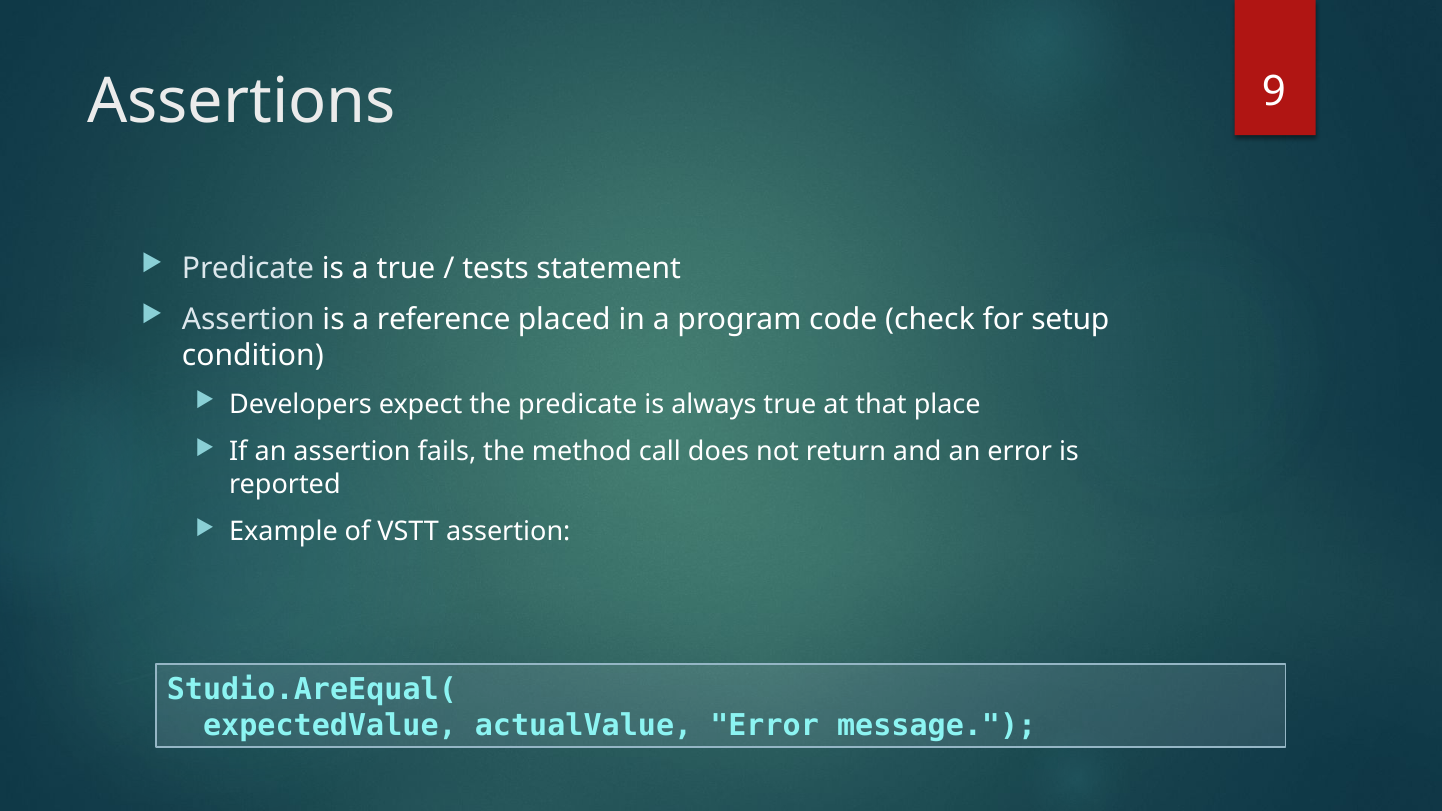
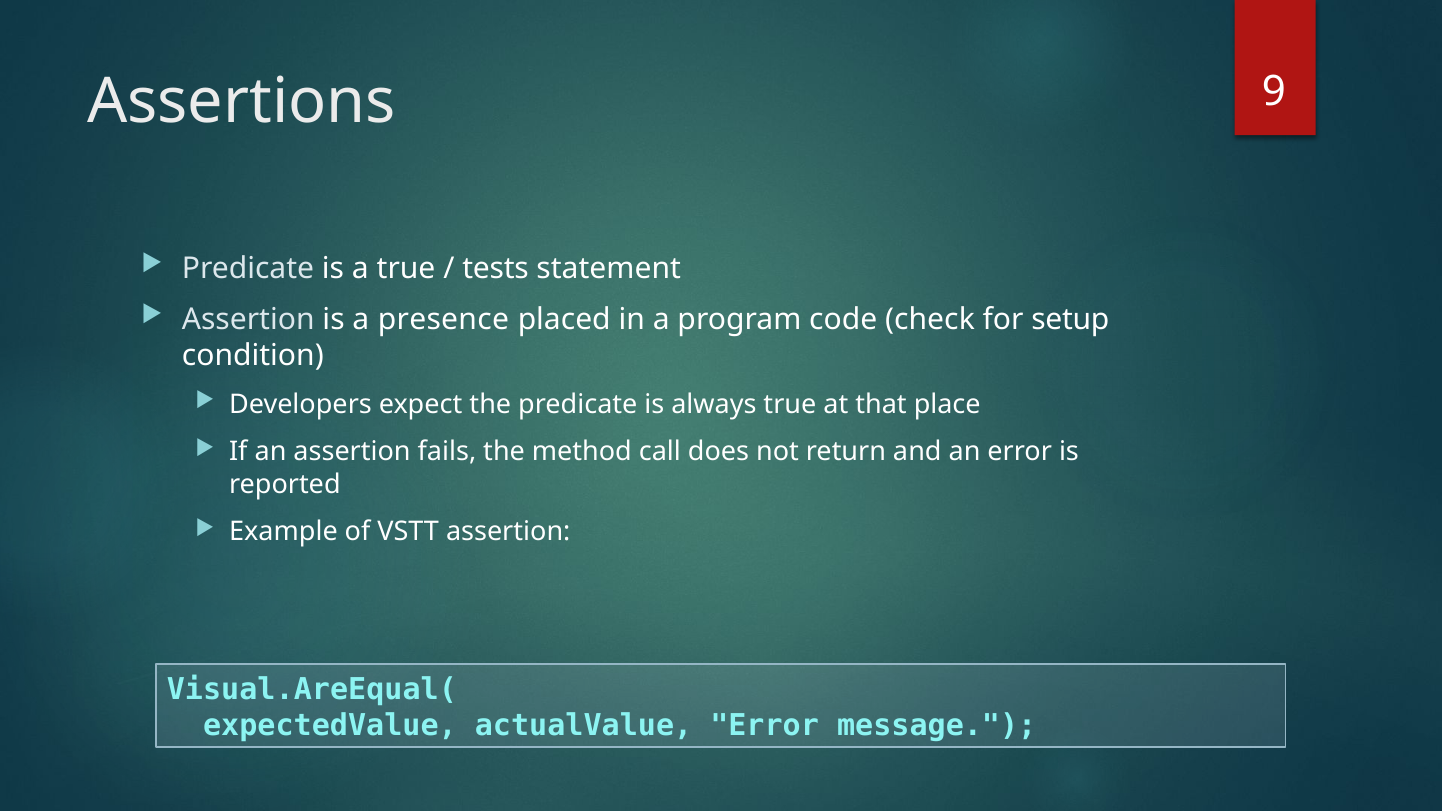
reference: reference -> presence (443, 319)
Studio.AreEqual(: Studio.AreEqual( -> Visual.AreEqual( (312, 690)
